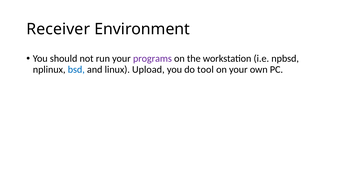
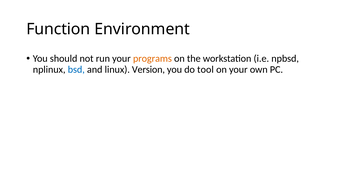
Receiver: Receiver -> Function (58, 29)
programs colour: purple -> orange (152, 58)
Upload: Upload -> Version (148, 69)
